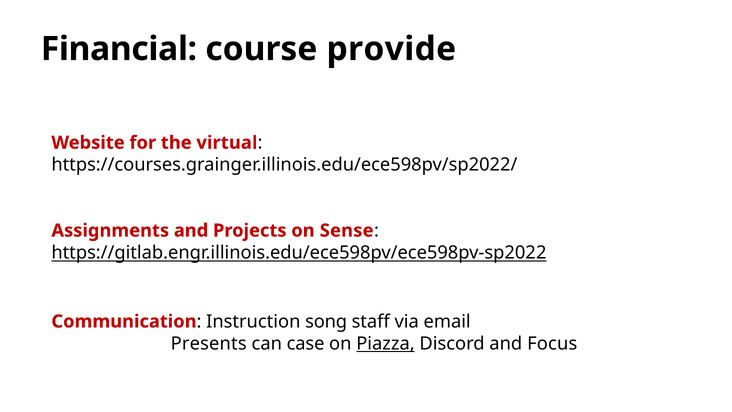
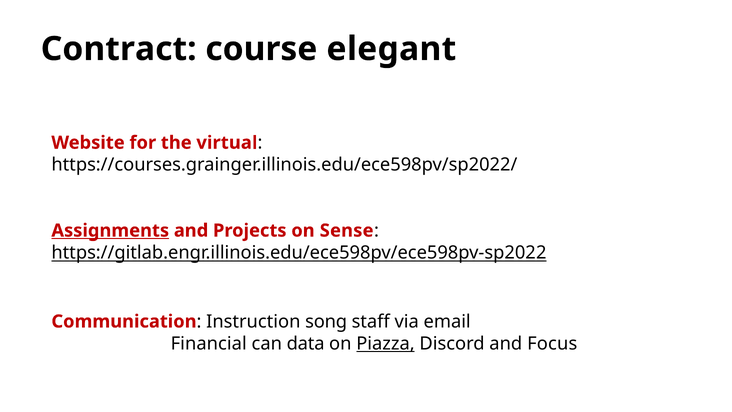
Financial: Financial -> Contract (119, 49)
provide: provide -> elegant (391, 49)
Assignments underline: none -> present (110, 230)
Presents: Presents -> Financial (209, 343)
case: case -> data (306, 343)
